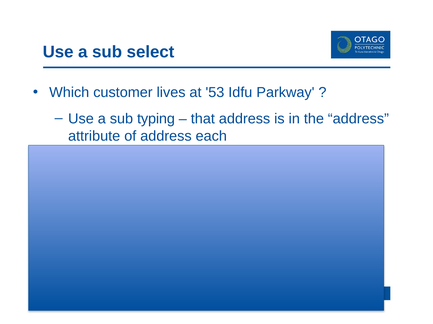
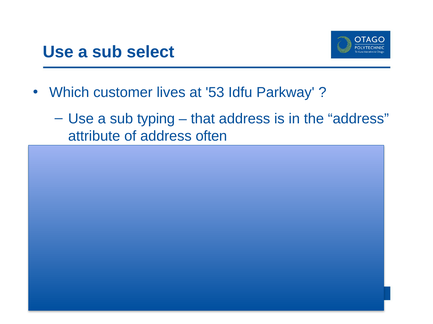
each: each -> often (211, 136)
